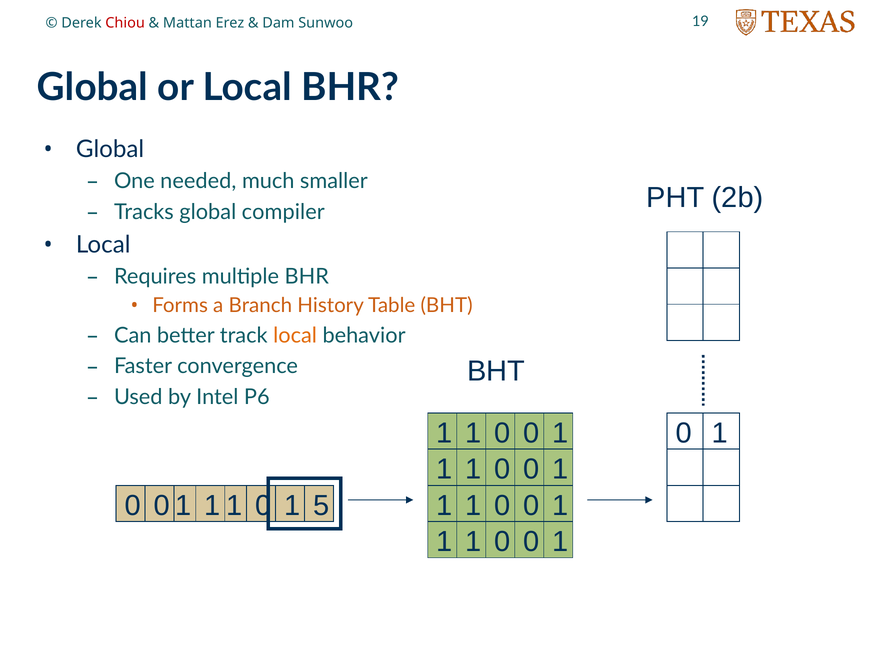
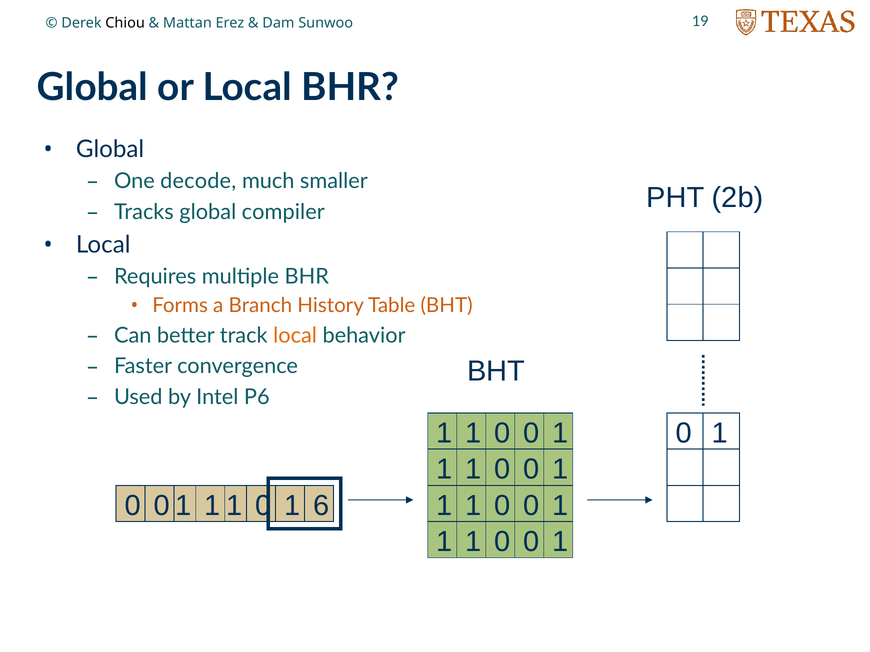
Chiou colour: red -> black (125, 23)
needed: needed -> decode (198, 181)
5: 5 -> 6 (321, 506)
